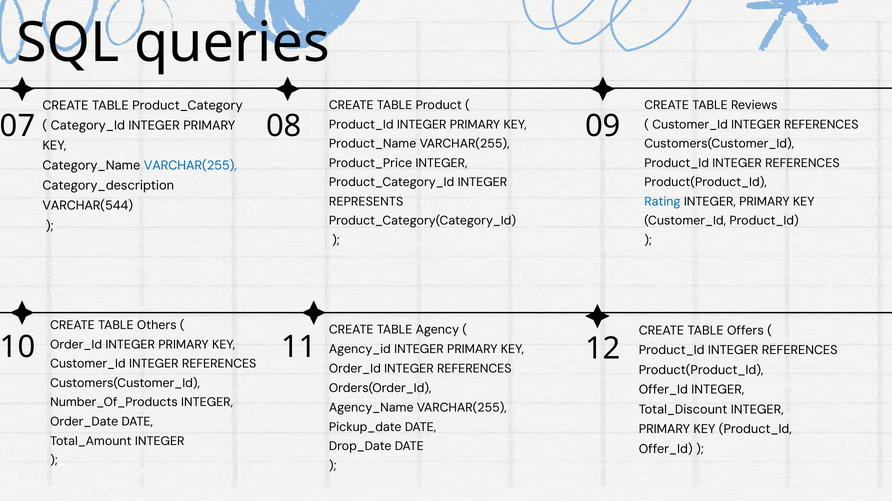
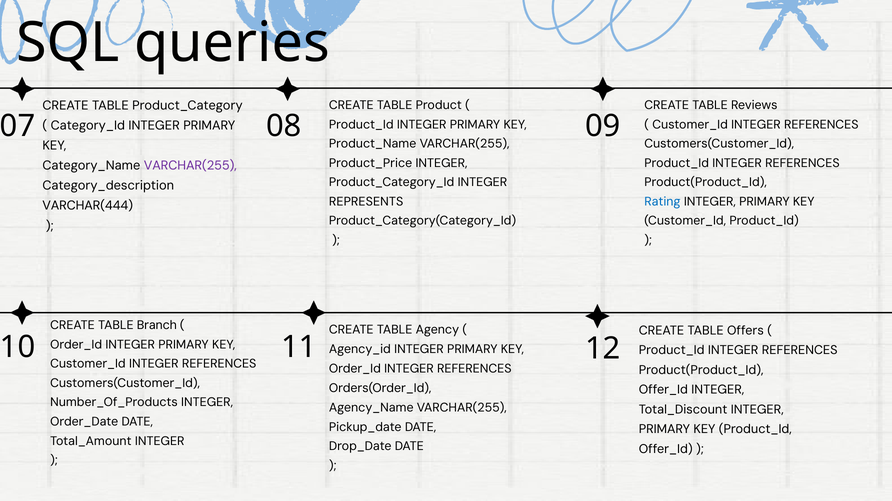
VARCHAR(255 colour: blue -> purple (190, 166)
VARCHAR(544: VARCHAR(544 -> VARCHAR(444 (88, 206)
Others: Others -> Branch (157, 326)
